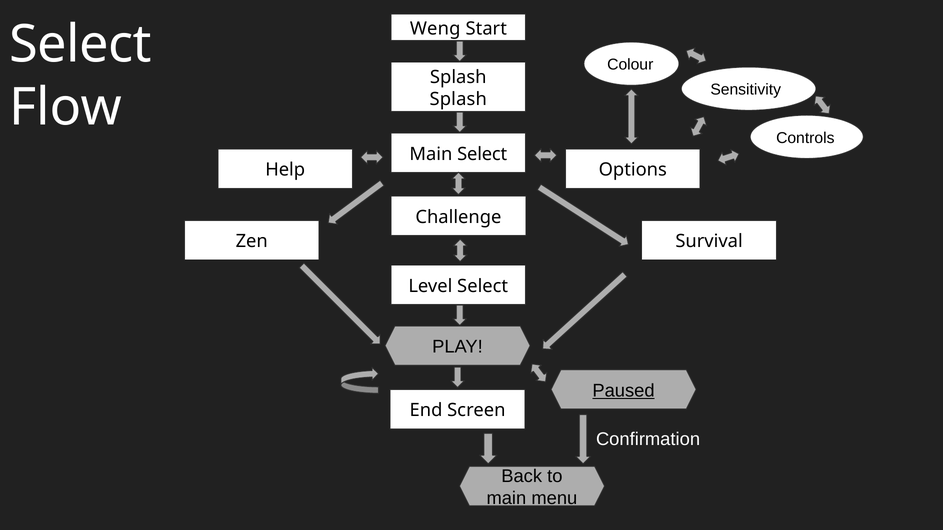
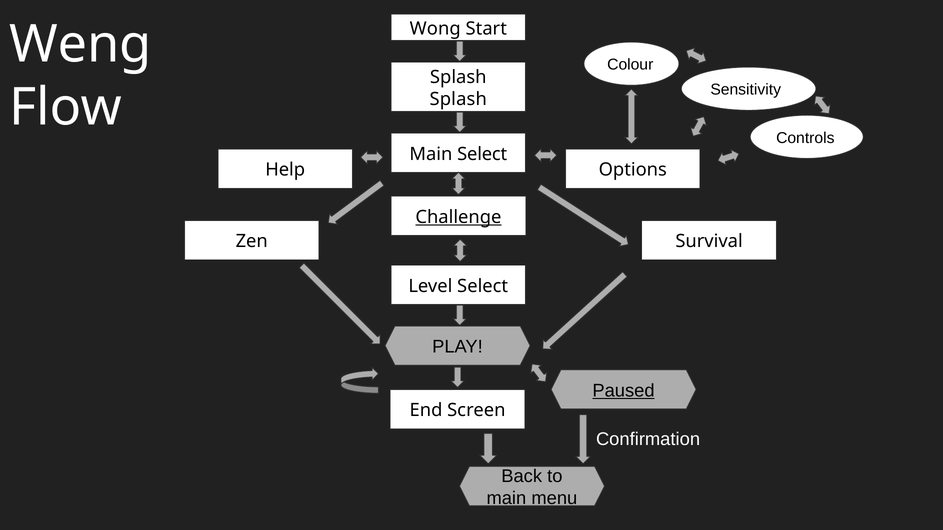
Weng: Weng -> Wong (435, 29)
Select: Select -> Weng (80, 45)
Challenge underline: none -> present (458, 217)
